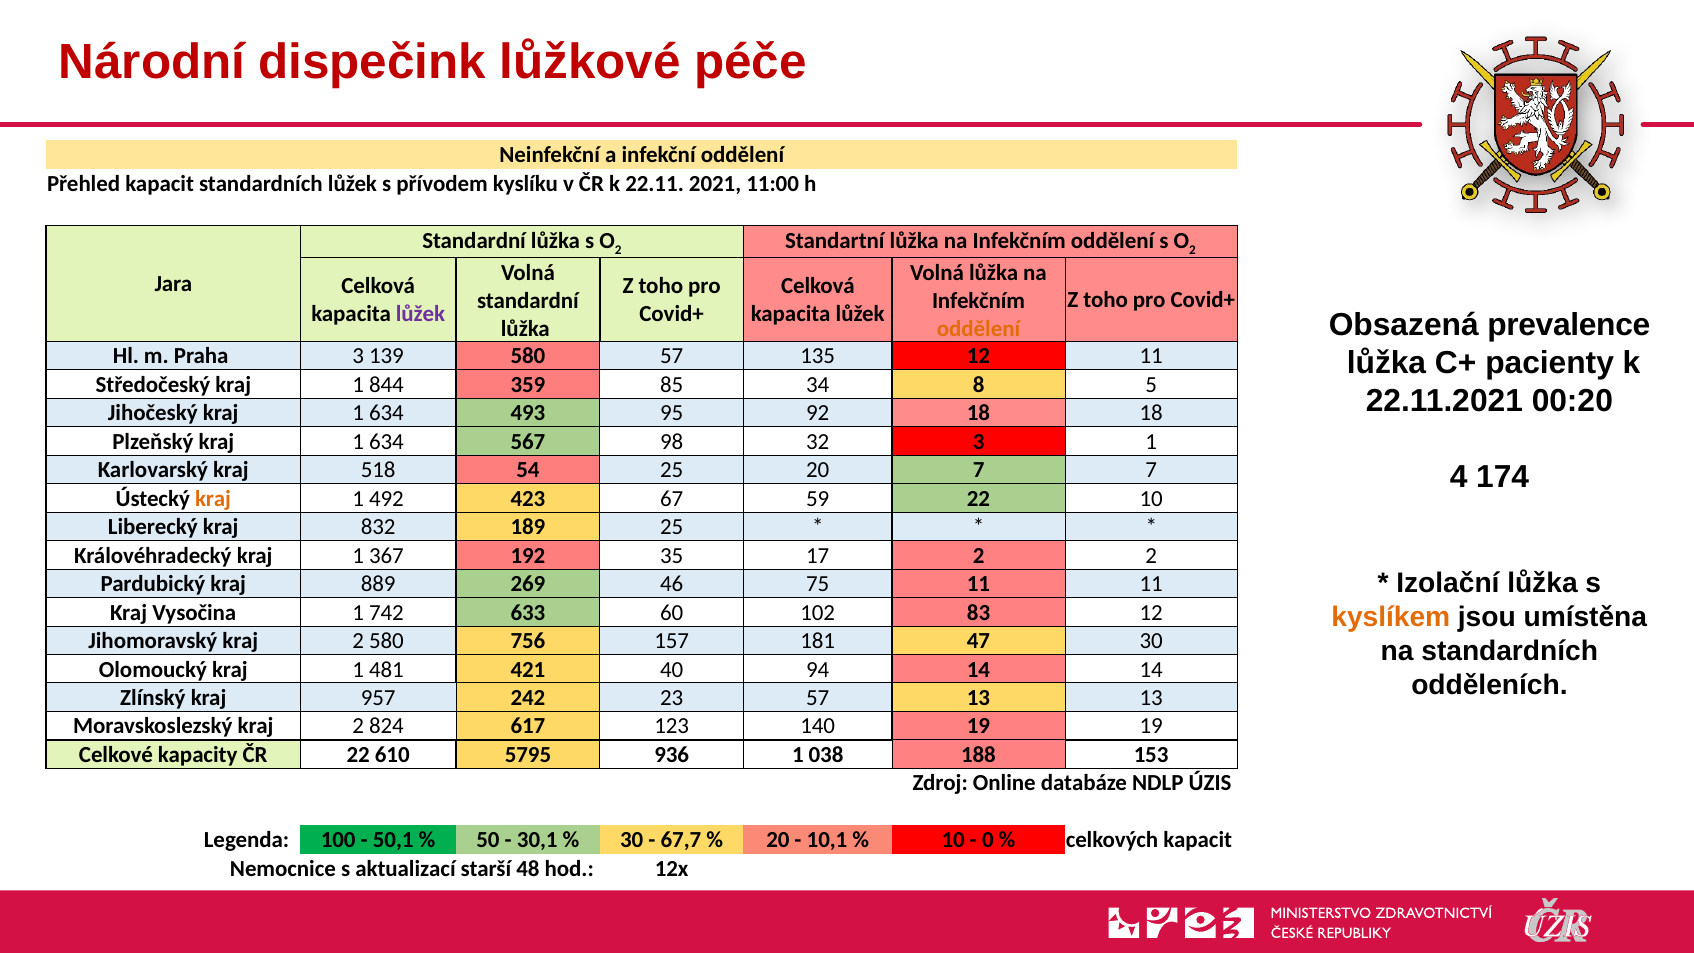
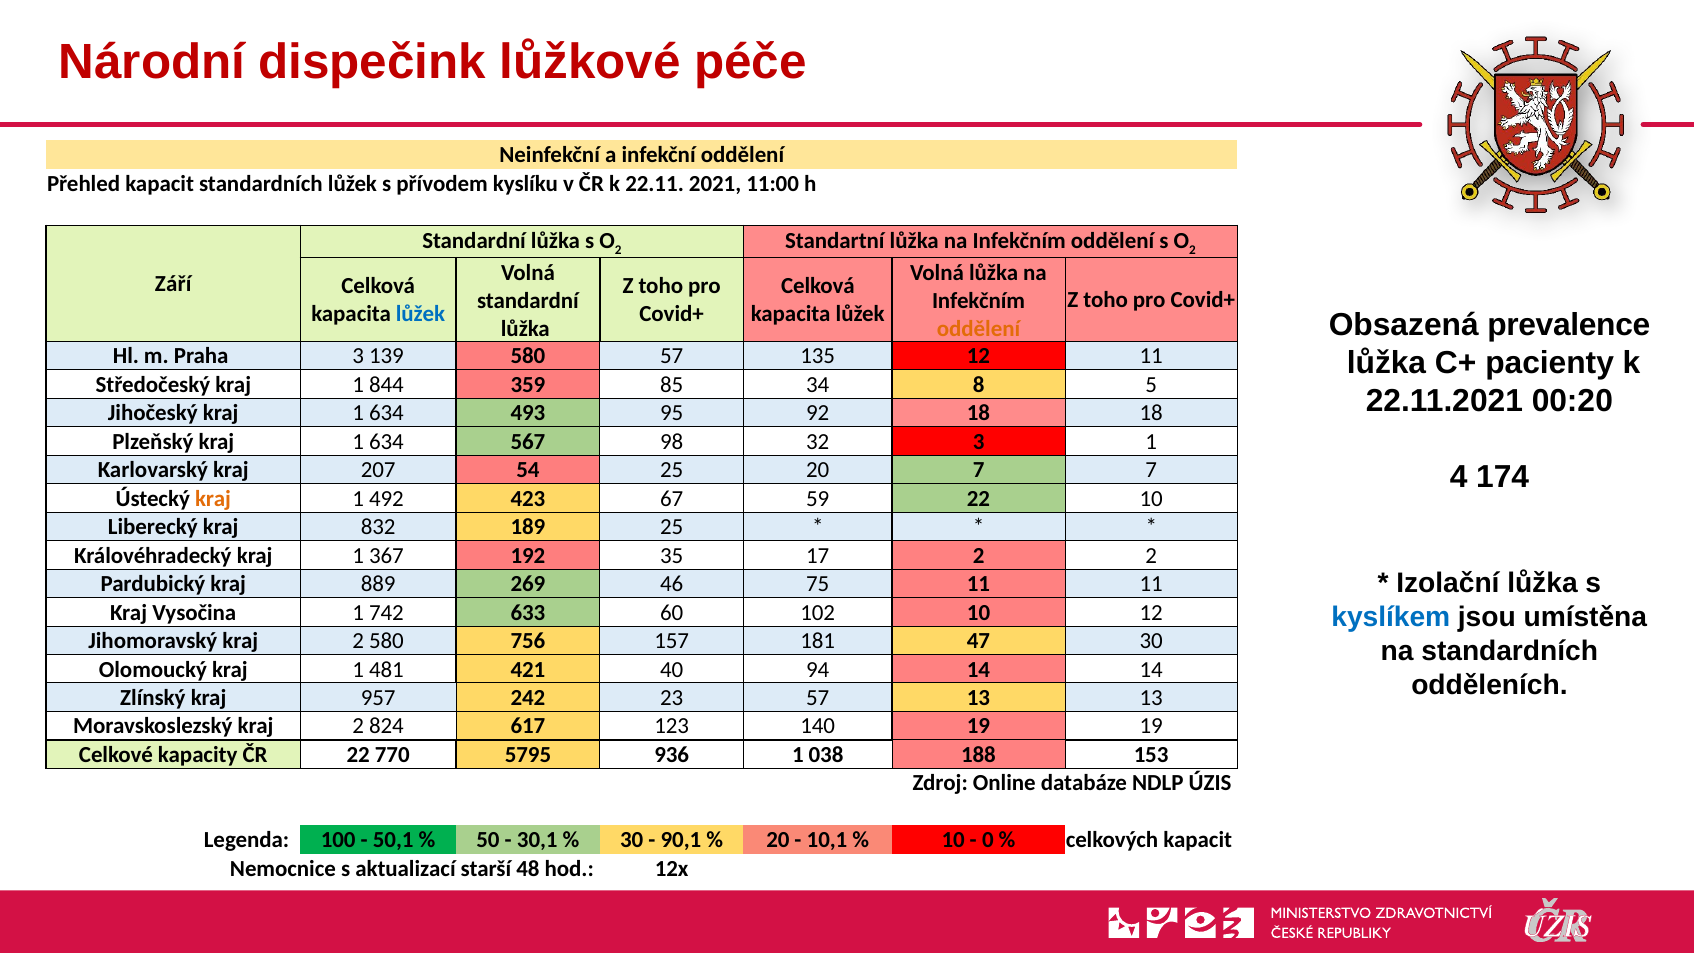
Jara: Jara -> Září (173, 284)
lůžek colour: purple -> blue (421, 314)
518: 518 -> 207 (378, 470)
102 83: 83 -> 10 (979, 612)
kyslíkem colour: orange -> blue (1391, 617)
610: 610 -> 770 (392, 755)
67,7: 67,7 -> 90,1 (681, 840)
